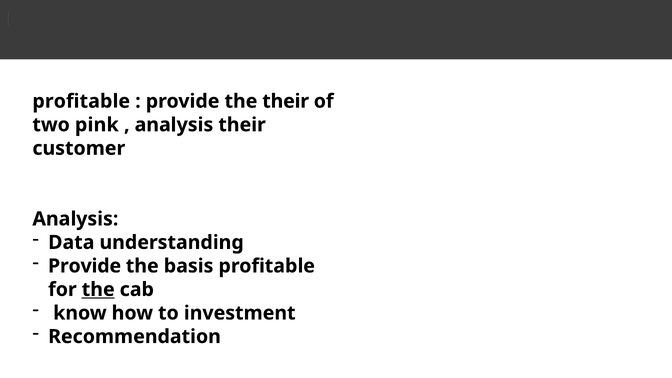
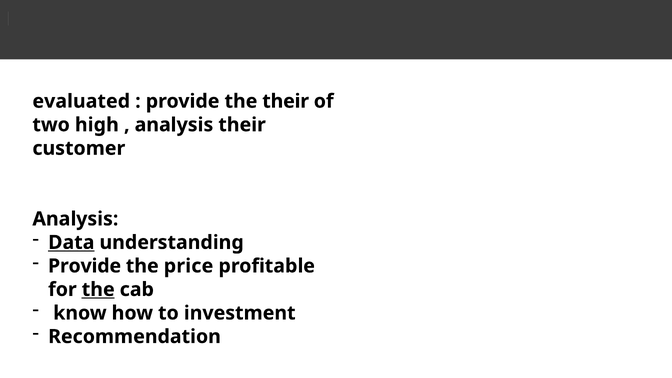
profitable: profitable -> evaluated (81, 101)
pink: pink -> high (97, 125)
Data underline: none -> present (71, 242)
basis: basis -> price (189, 266)
